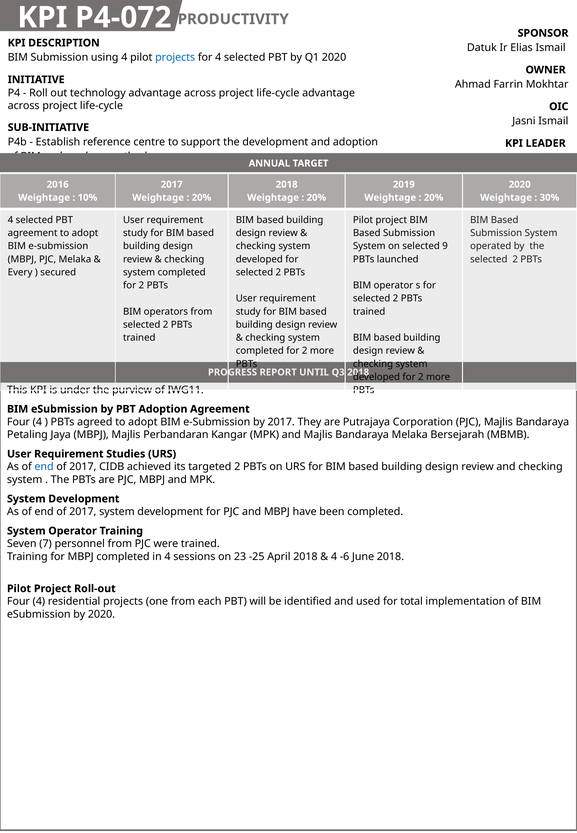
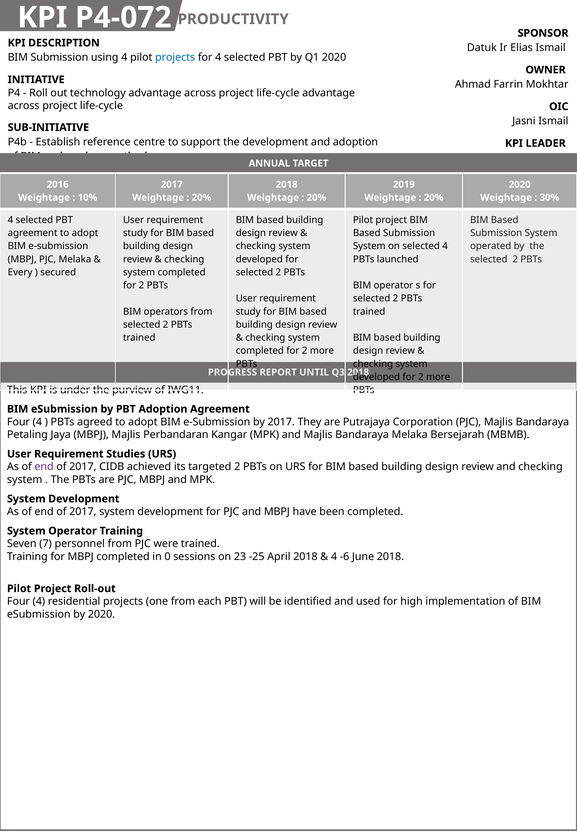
selected 9: 9 -> 4 (445, 246)
end colour: blue -> purple (44, 467)
in 4: 4 -> 0 (167, 557)
total: total -> high (411, 602)
